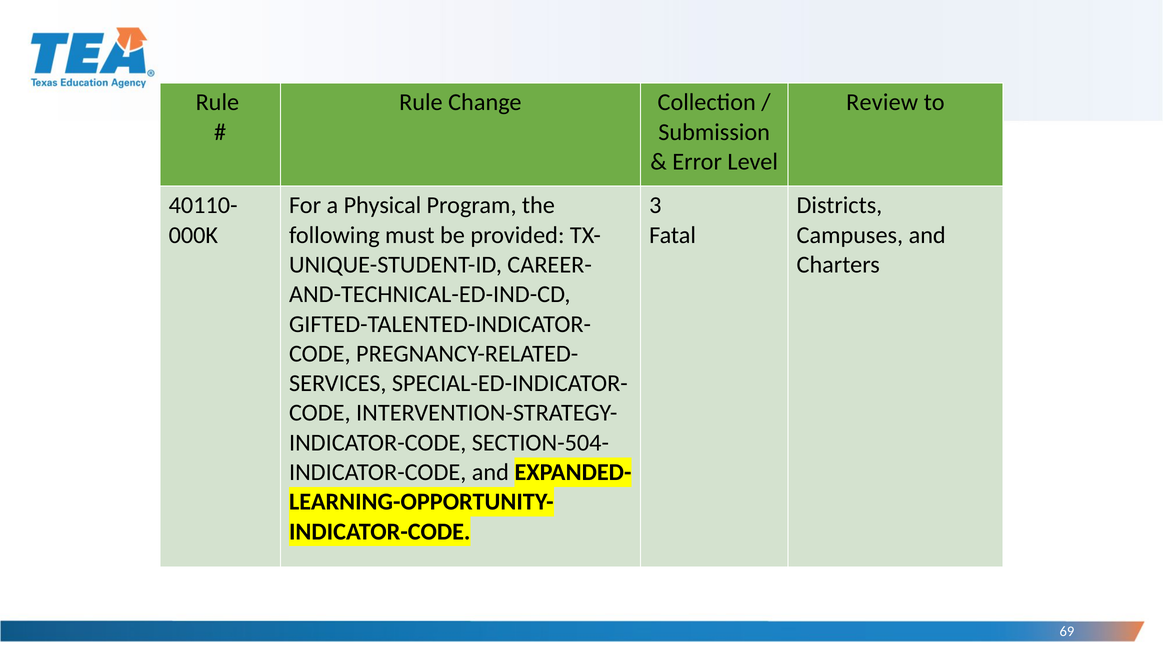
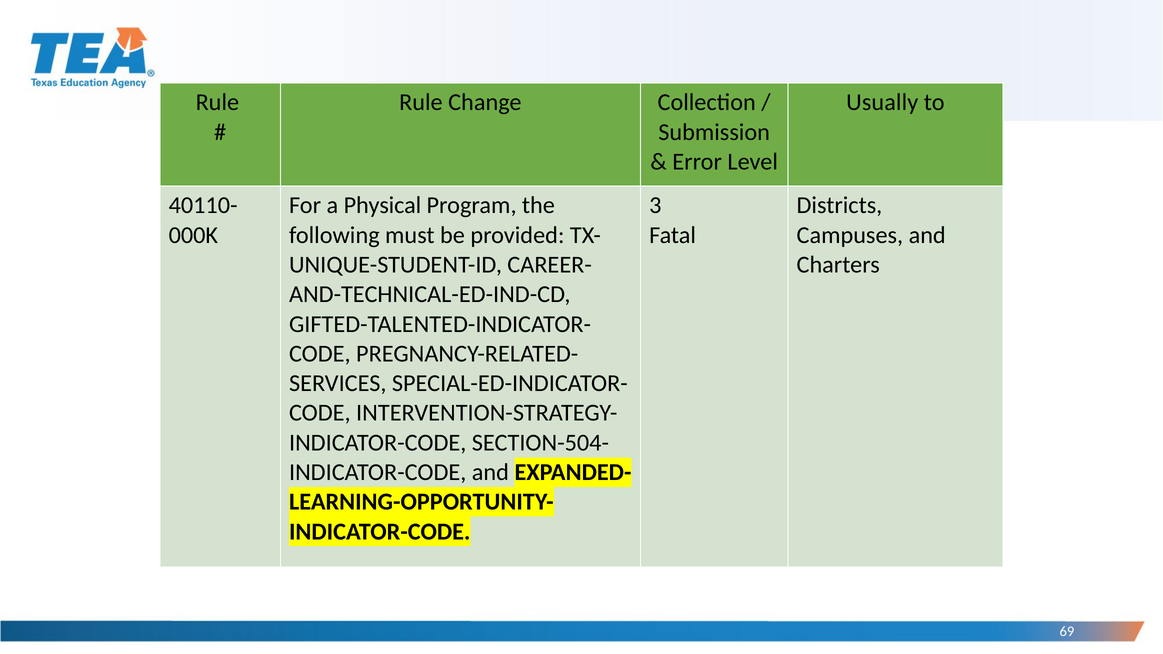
Review: Review -> Usually (882, 102)
